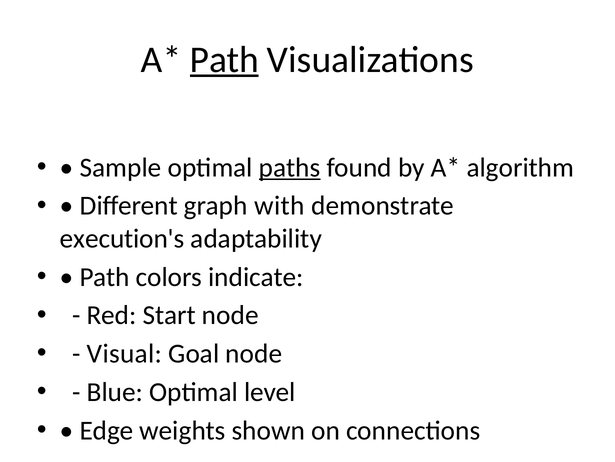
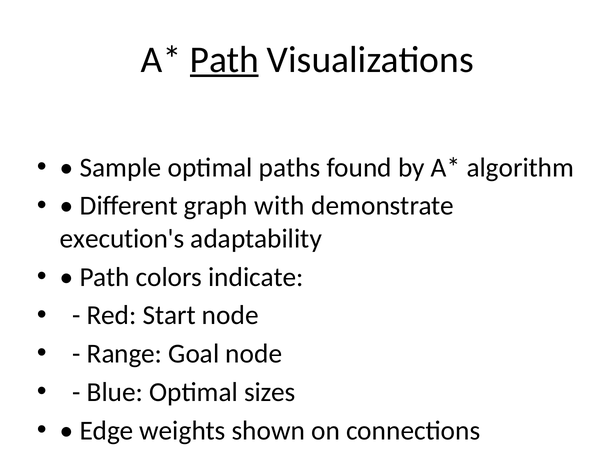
paths underline: present -> none (290, 167)
Visual: Visual -> Range (125, 353)
level: level -> sizes (270, 392)
